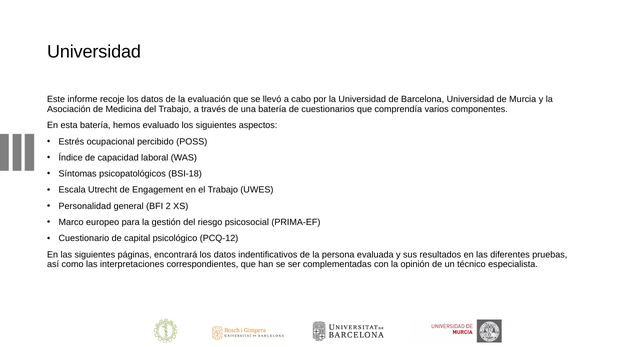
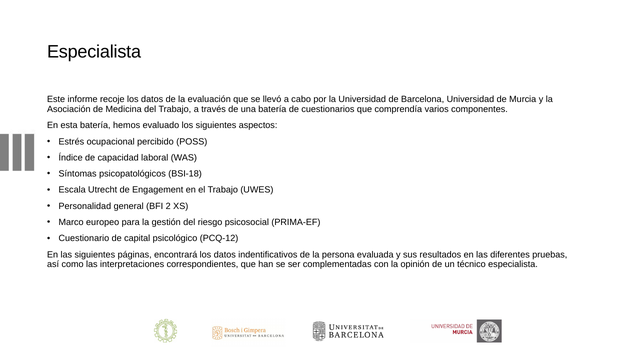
Universidad: Universidad -> Especialista (94, 52)
